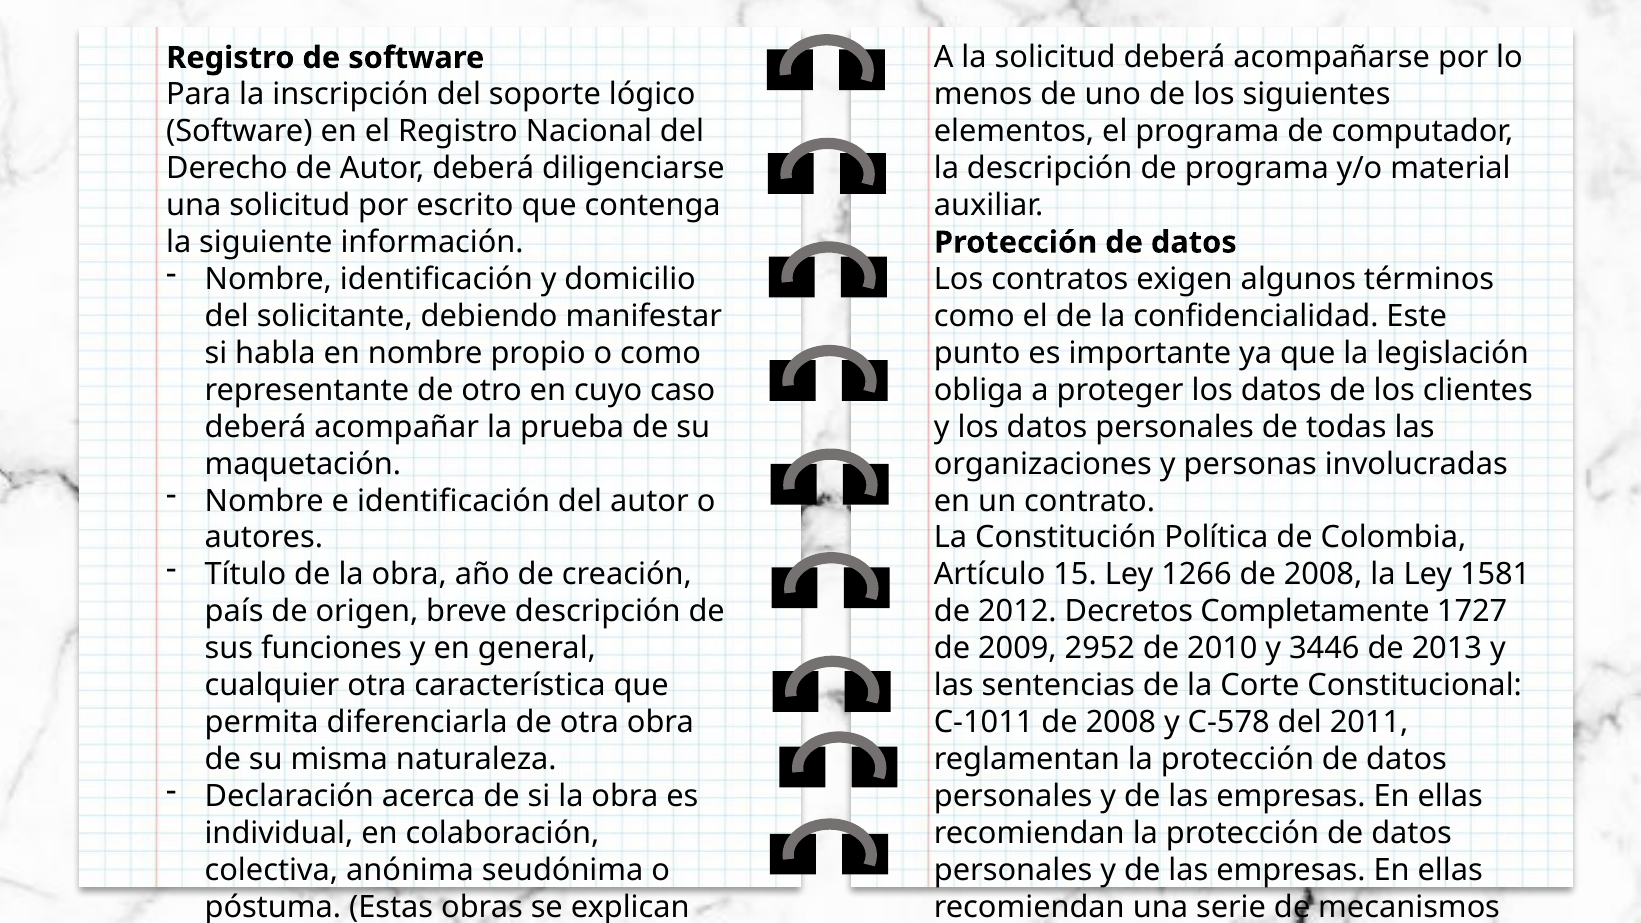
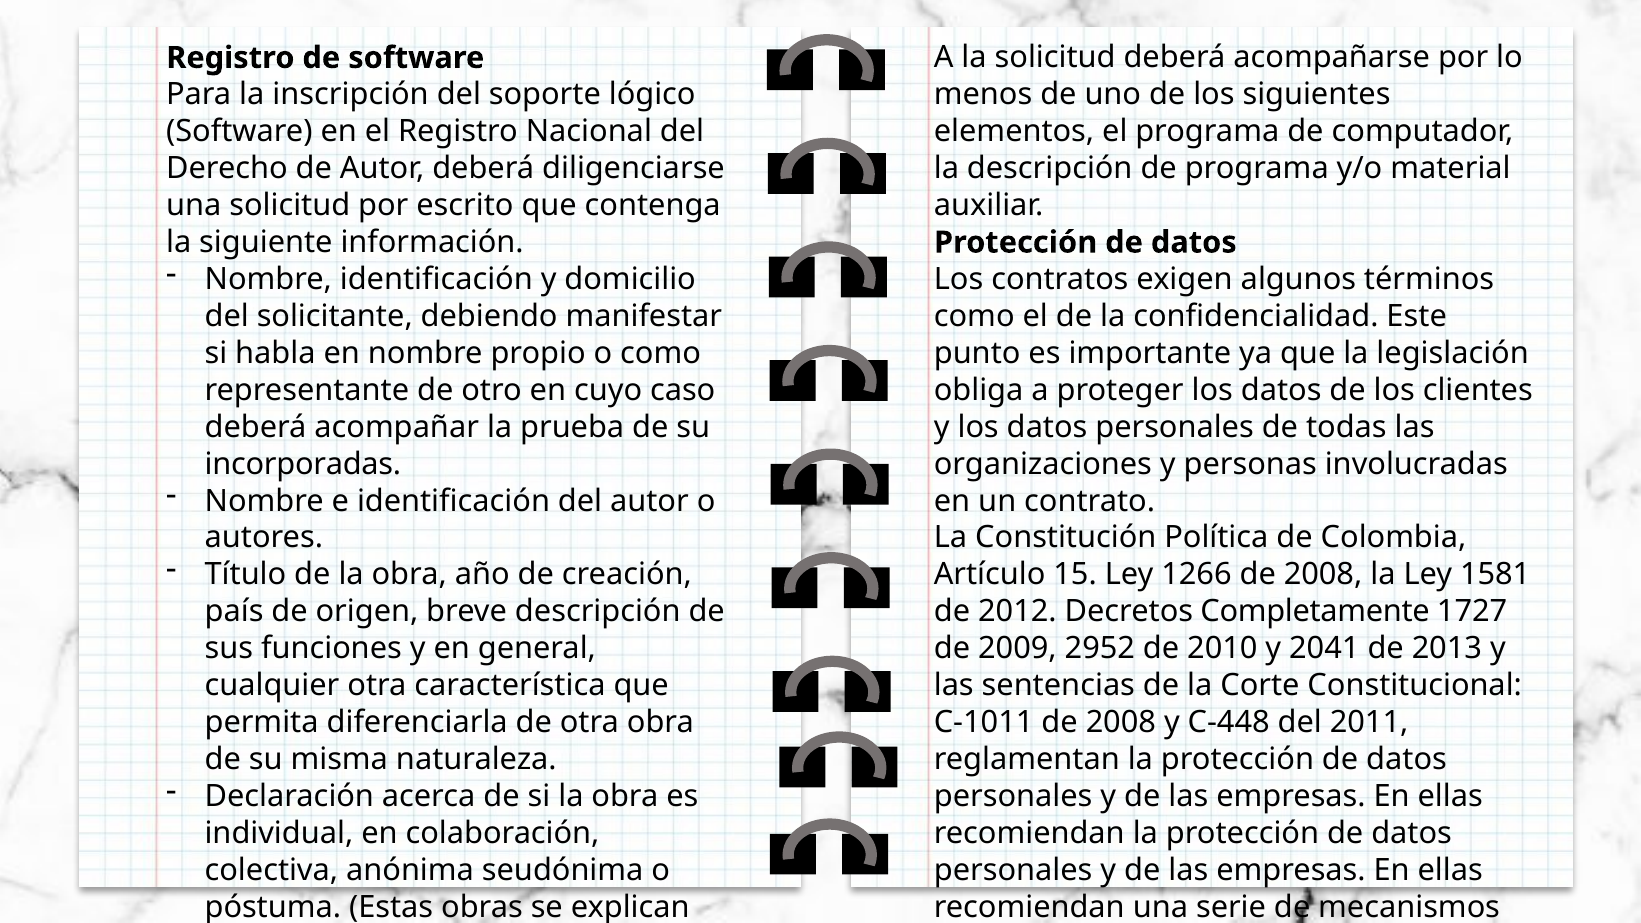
maquetación: maquetación -> incorporadas (303, 464)
3446: 3446 -> 2041 (1324, 649)
C-578: C-578 -> C-448 (1229, 722)
